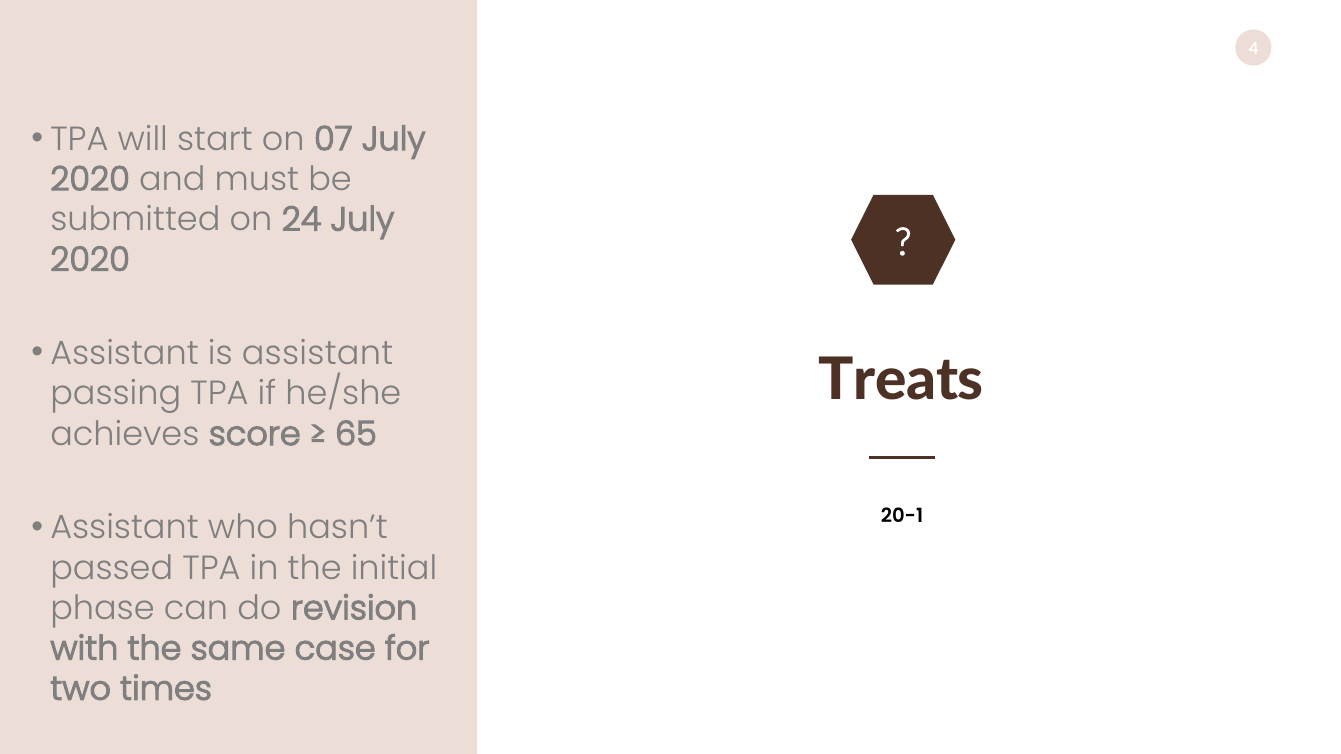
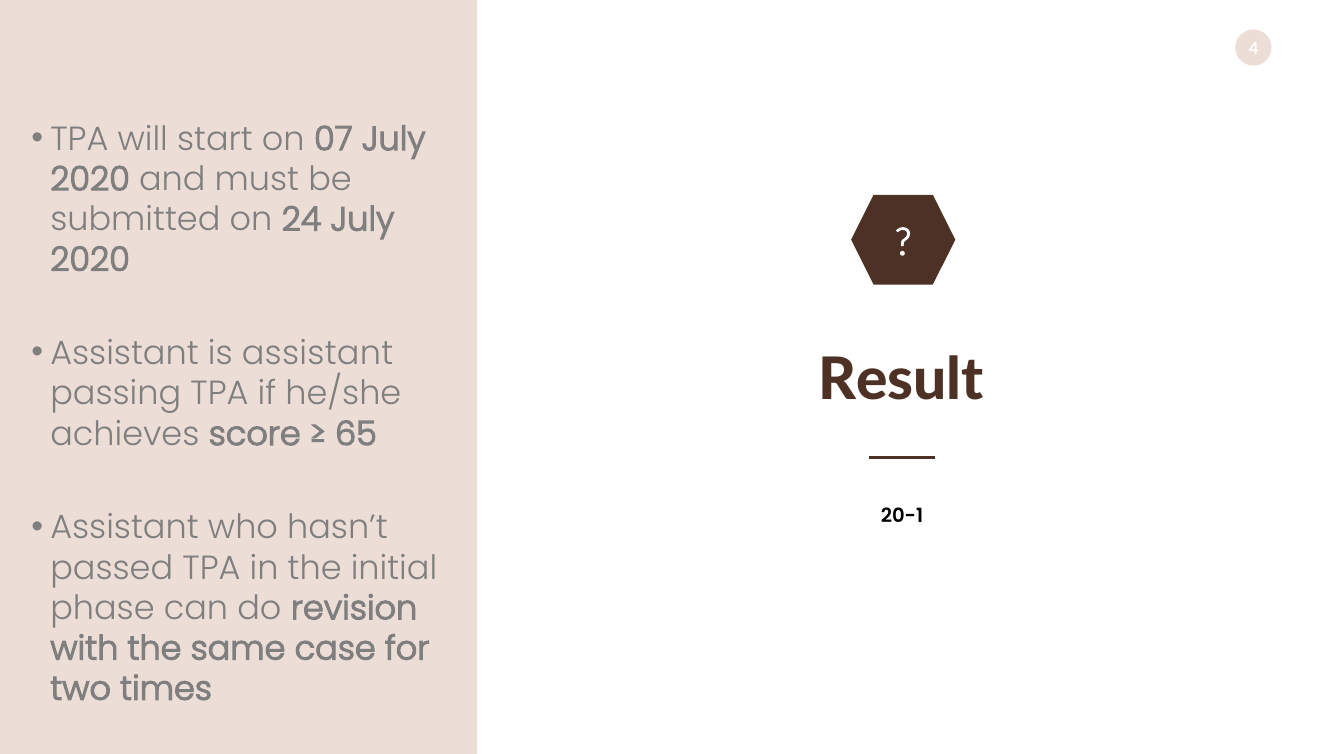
Treats: Treats -> Result (901, 381)
